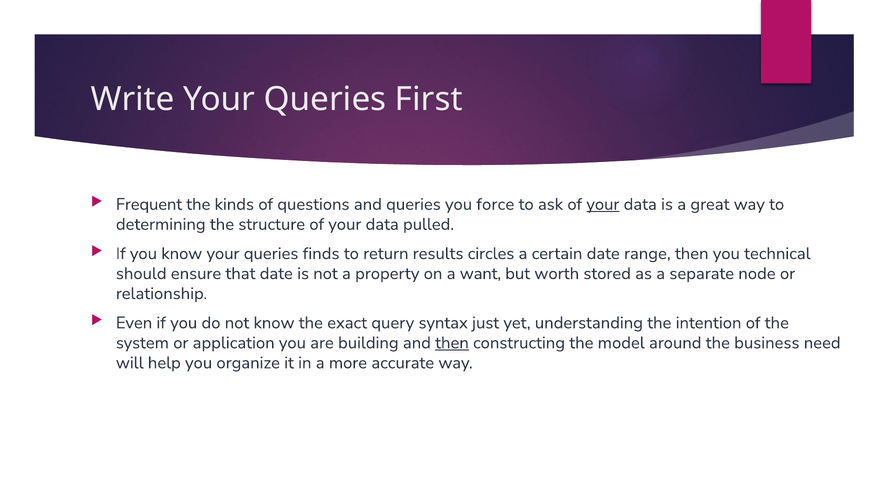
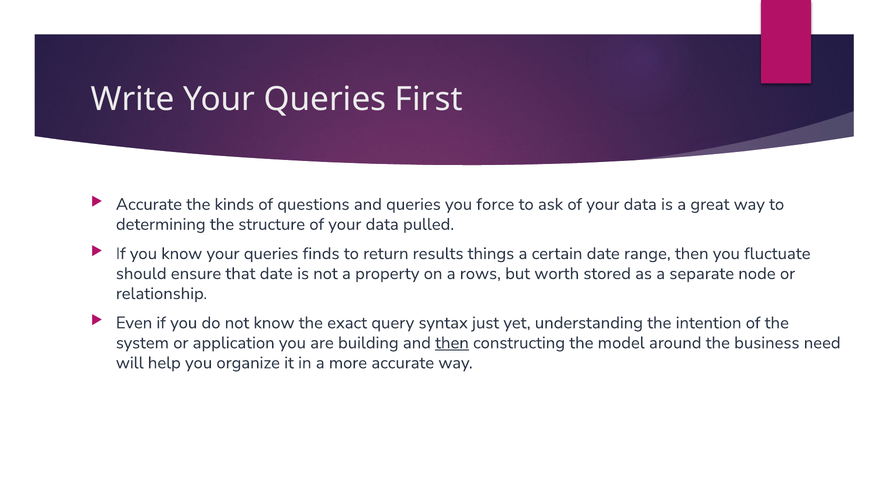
Frequent: Frequent -> Accurate (149, 204)
your underline: present -> none (603, 204)
circles: circles -> things (491, 254)
technical: technical -> fluctuate (777, 254)
want: want -> rows (480, 274)
